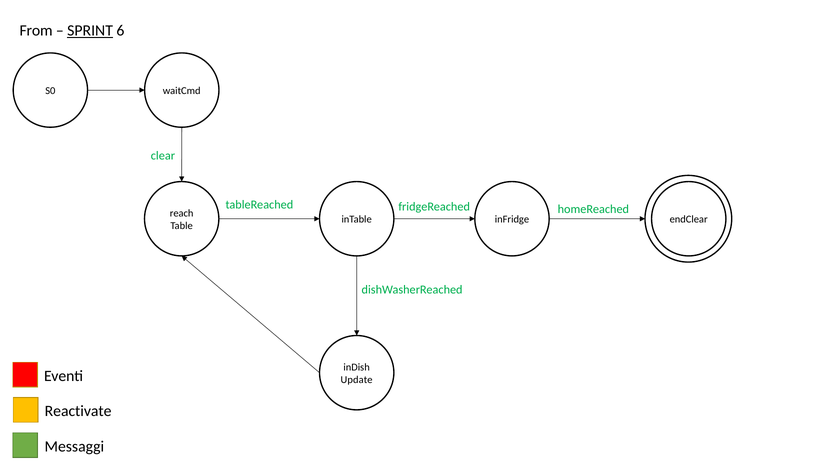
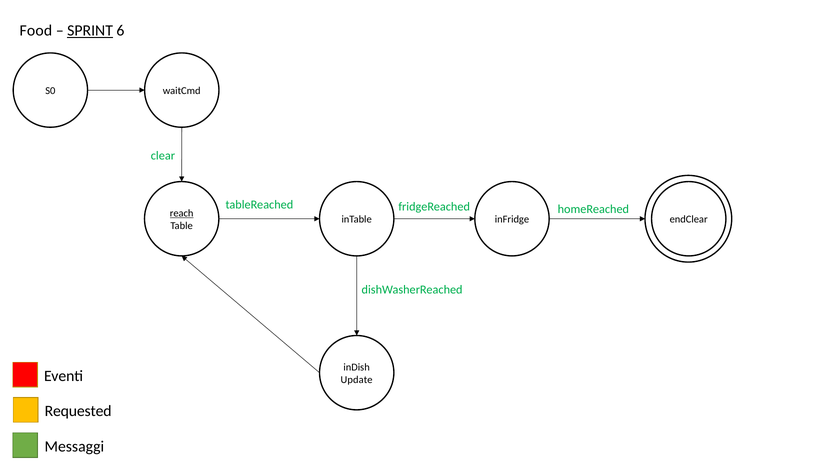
From: From -> Food (36, 31)
reach underline: none -> present (182, 213)
Reactivate: Reactivate -> Requested (78, 411)
